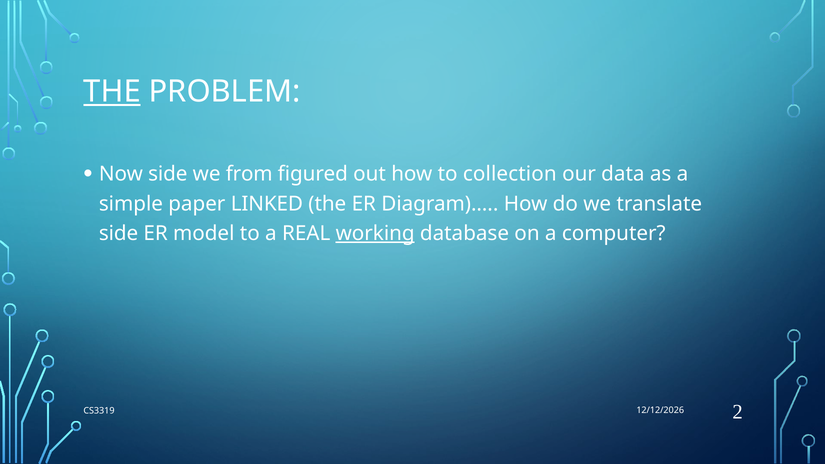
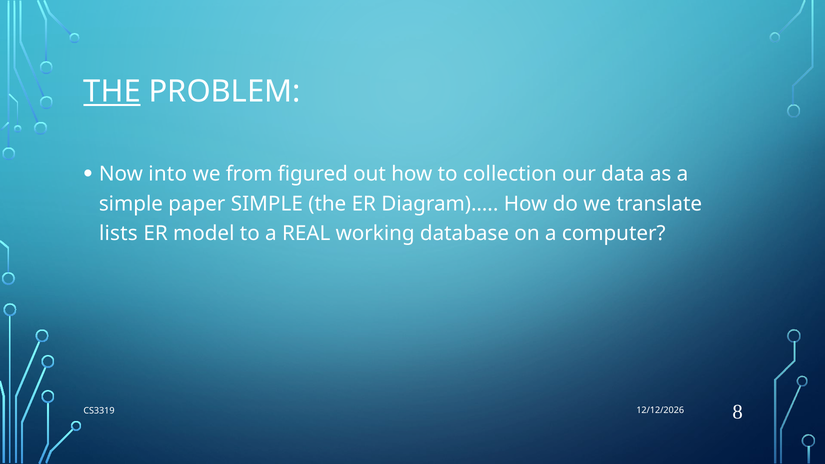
Now side: side -> into (168, 174)
paper LINKED: LINKED -> SIMPLE (267, 204)
side: side -> lists (118, 233)
working underline: present -> none (375, 233)
2: 2 -> 8 (738, 412)
